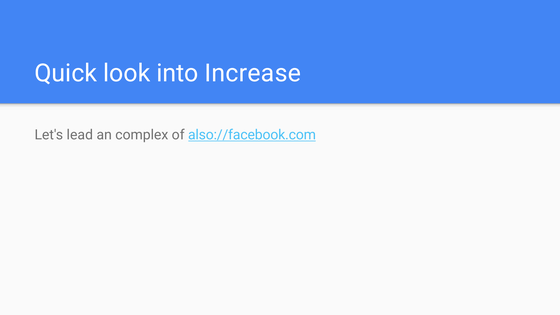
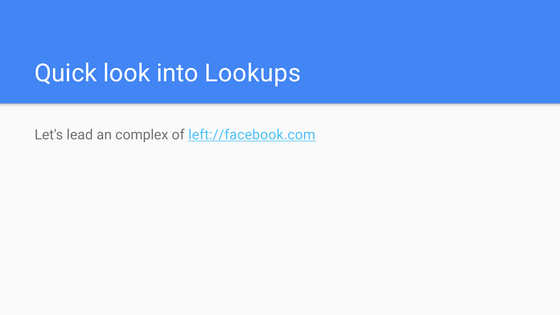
Increase: Increase -> Lookups (253, 73)
also://facebook.com: also://facebook.com -> left://facebook.com (252, 135)
